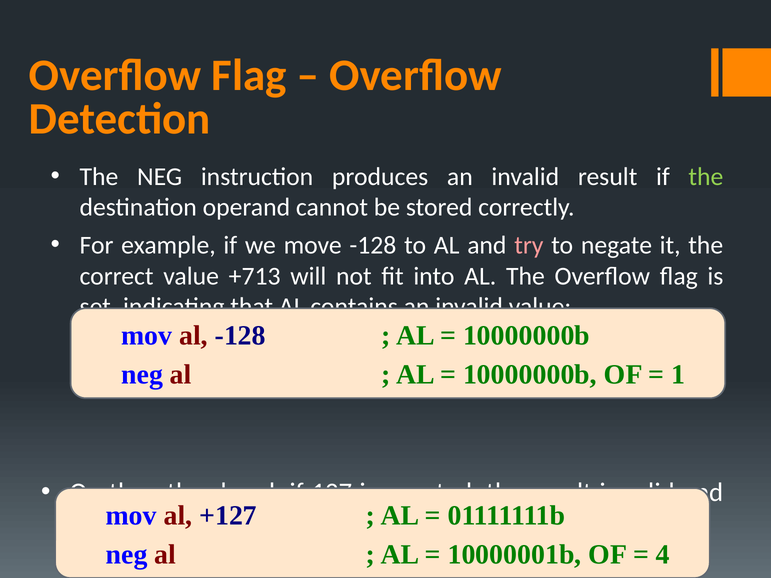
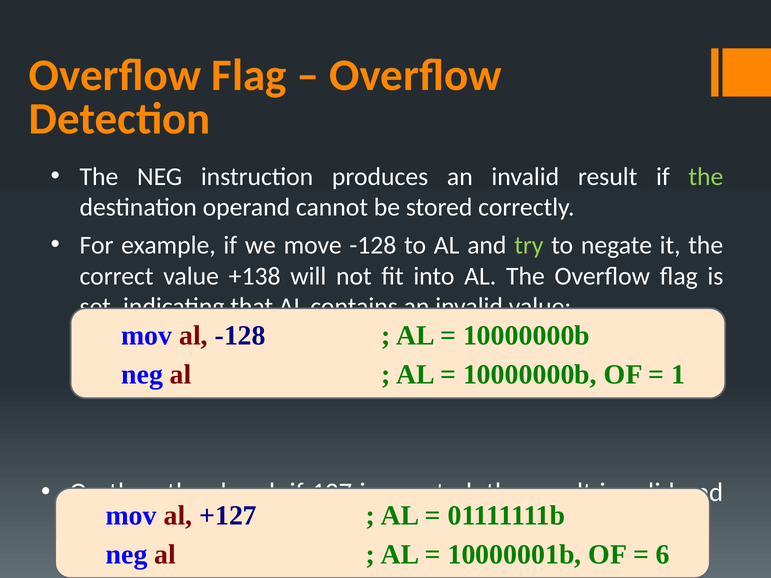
try colour: pink -> light green (529, 245)
+713: +713 -> +138 (255, 276)
4: 4 -> 6 (663, 555)
